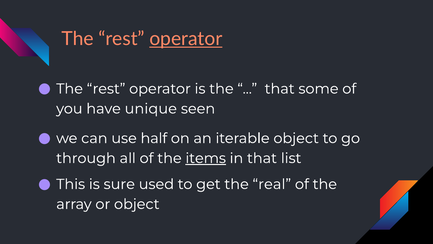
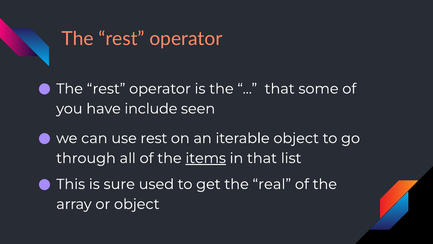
operator underline: present -> none (186, 39)
unique: unique -> include (151, 109)
use half: half -> rest (154, 138)
